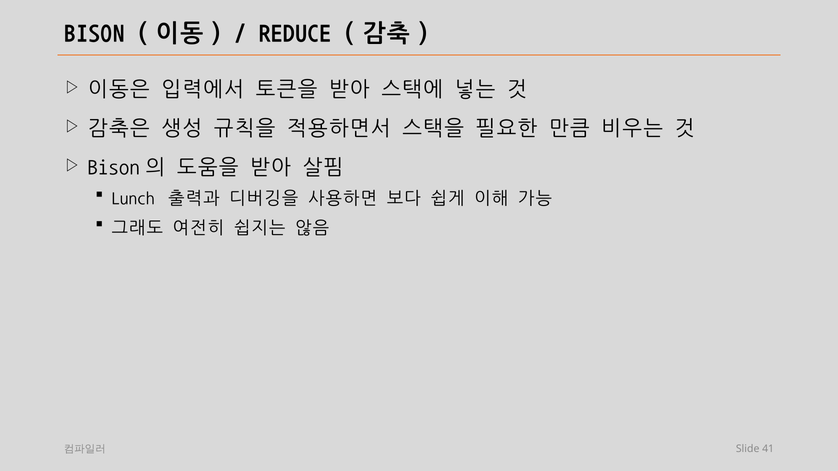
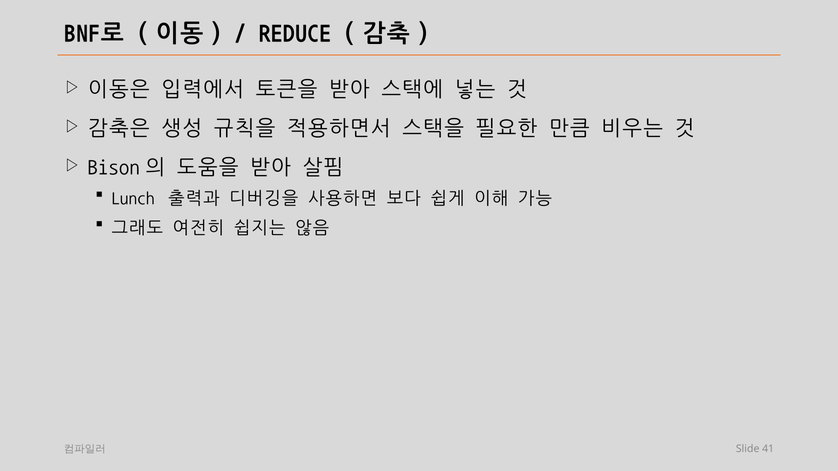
BISON: BISON -> BNF로 (94, 33)
